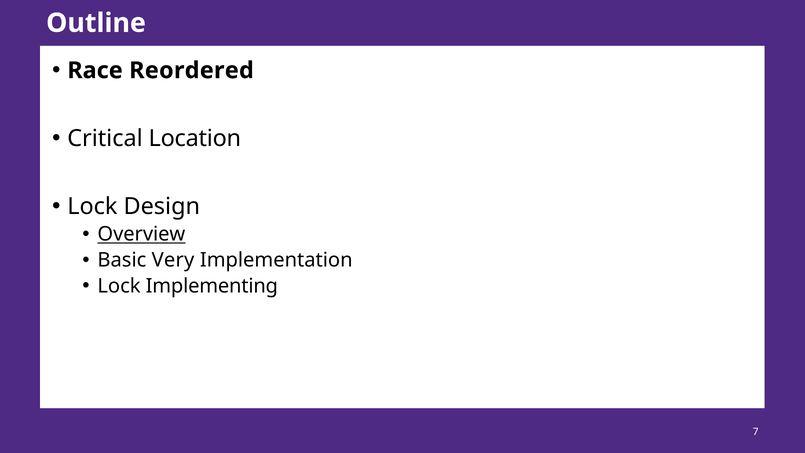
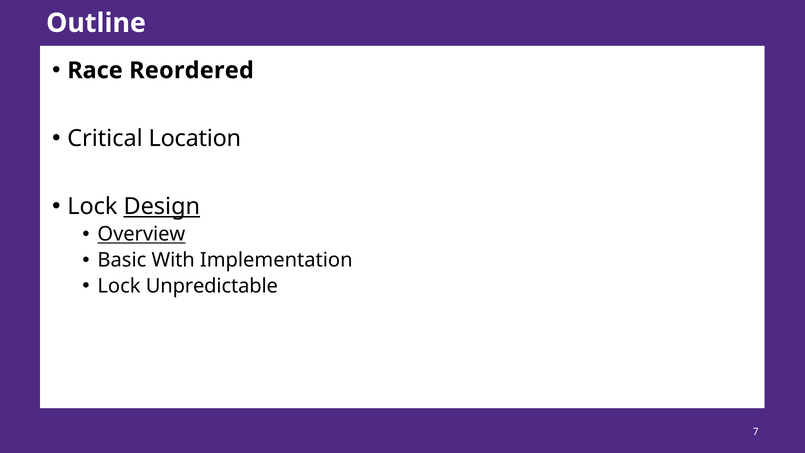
Design underline: none -> present (162, 206)
Very: Very -> With (173, 260)
Implementing: Implementing -> Unpredictable (212, 286)
